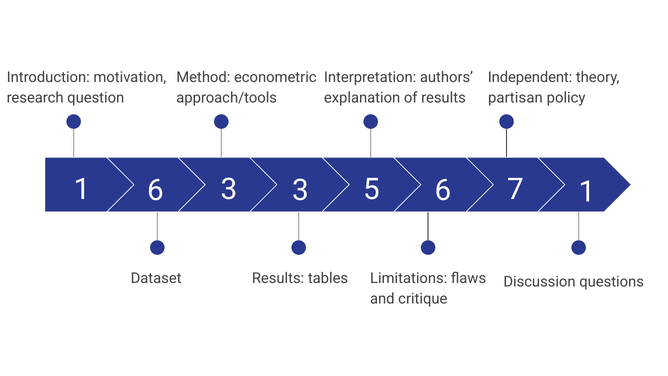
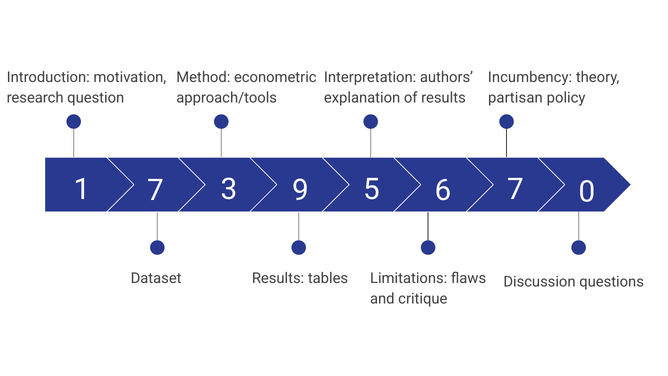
Independent: Independent -> Incumbency (530, 77)
1 6: 6 -> 7 (155, 190)
3 3: 3 -> 9 (300, 190)
7 1: 1 -> 0 (587, 192)
